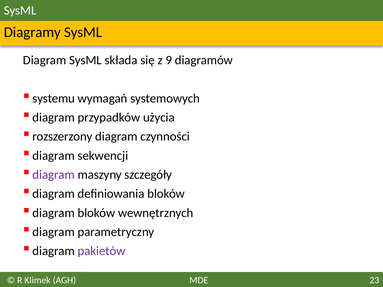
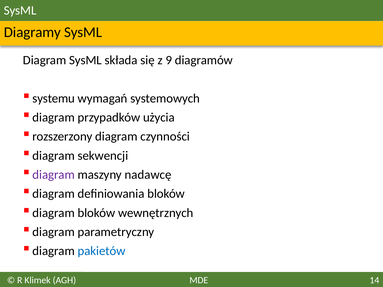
szczegóły: szczegóły -> nadawcę (148, 175)
pakietów colour: purple -> blue (101, 251)
23: 23 -> 14 (374, 281)
